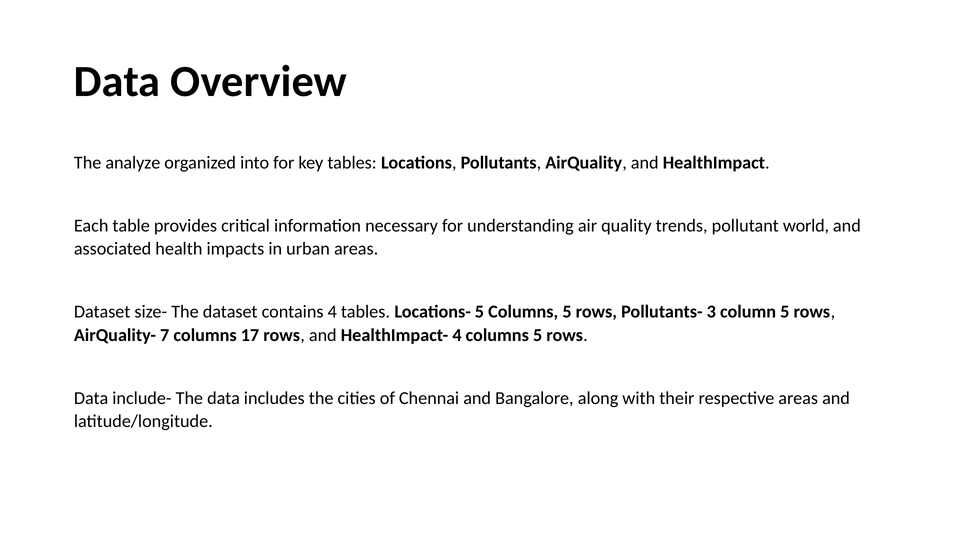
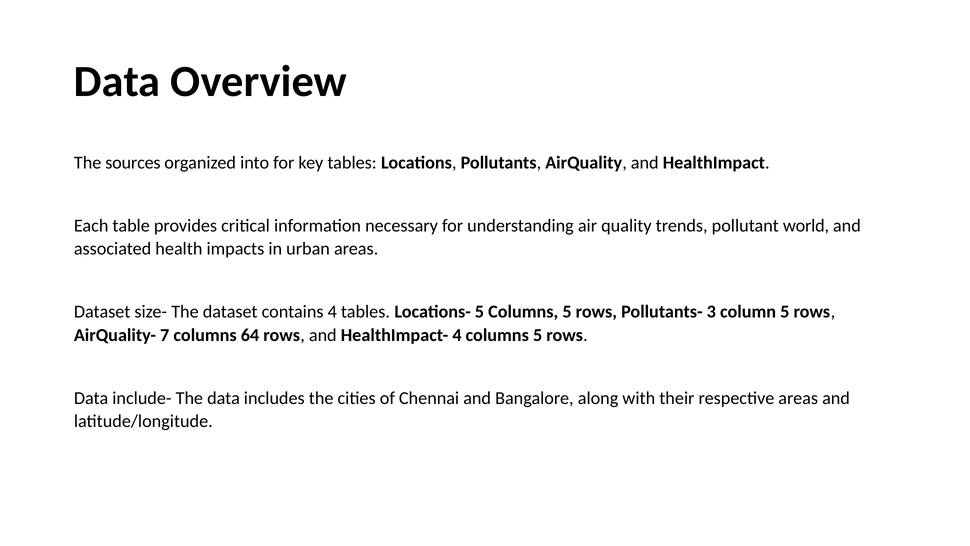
analyze: analyze -> sources (133, 163)
17: 17 -> 64 (250, 335)
